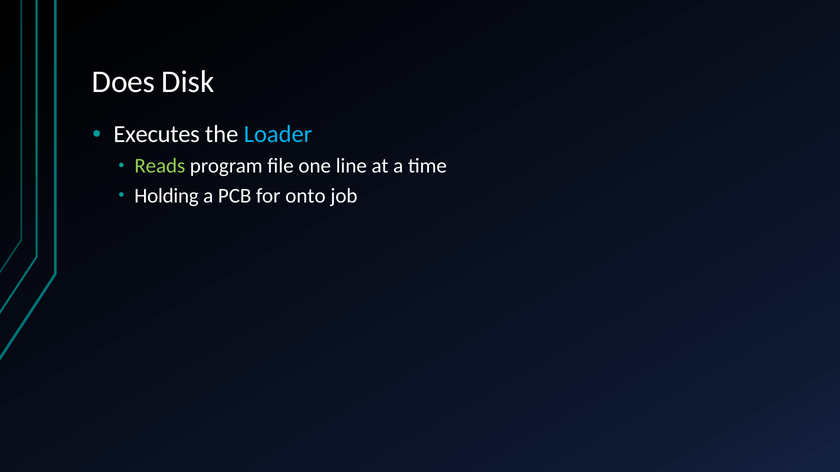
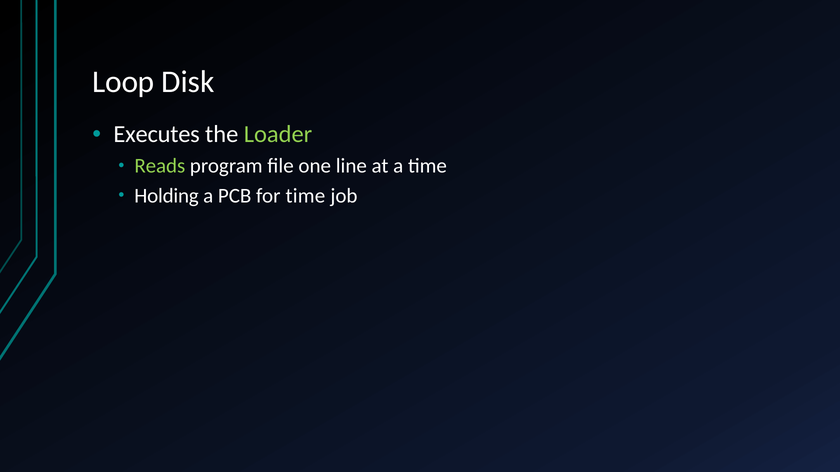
Does: Does -> Loop (123, 82)
Loader colour: light blue -> light green (278, 135)
for onto: onto -> time (305, 196)
